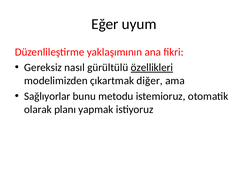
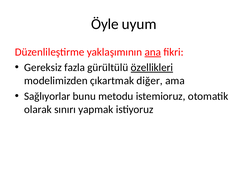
Eğer: Eğer -> Öyle (105, 24)
ana underline: none -> present (153, 52)
nasıl: nasıl -> fazla (75, 67)
planı: planı -> sınırı (65, 109)
